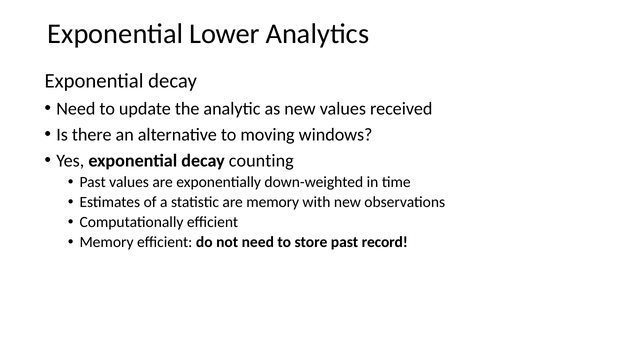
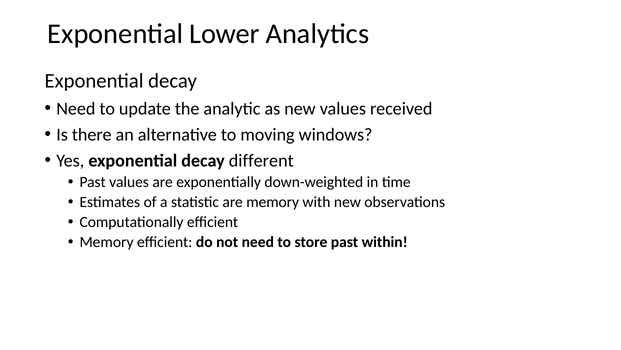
counting: counting -> different (261, 160)
record: record -> within (385, 242)
